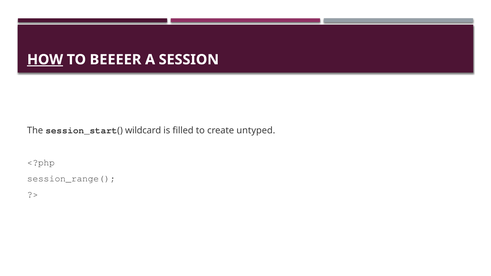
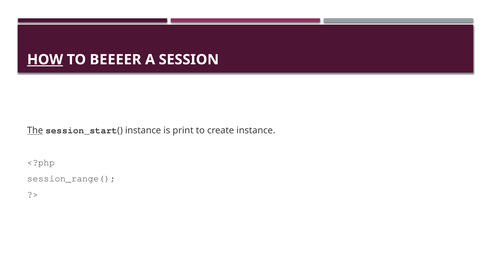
The underline: none -> present (35, 131)
wildcard: wildcard -> instance (143, 131)
filled: filled -> print (183, 131)
create untyped: untyped -> instance (256, 131)
